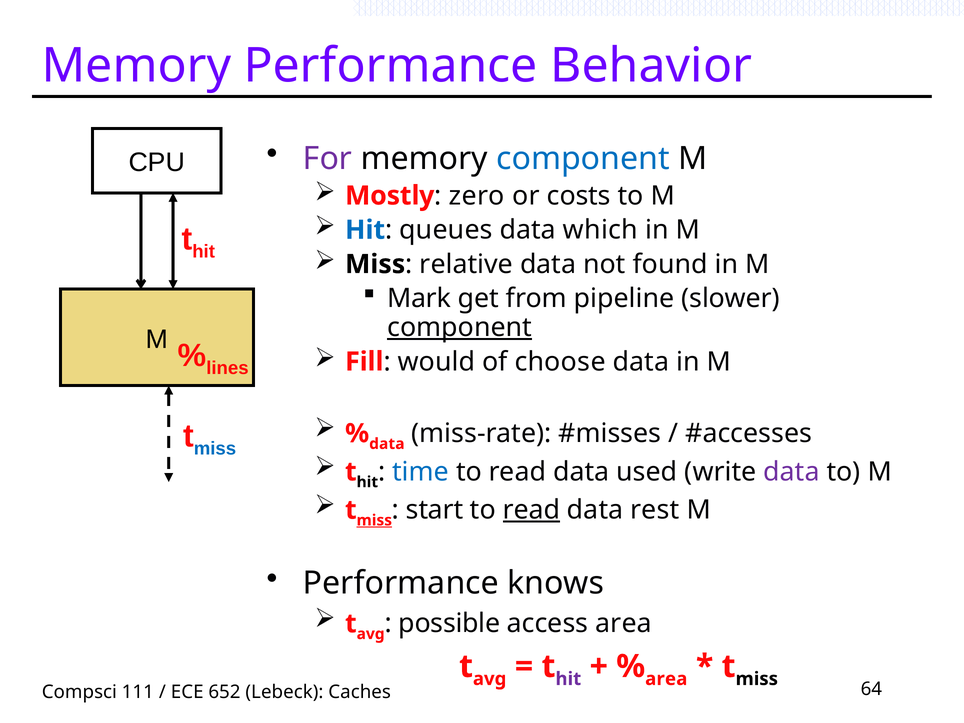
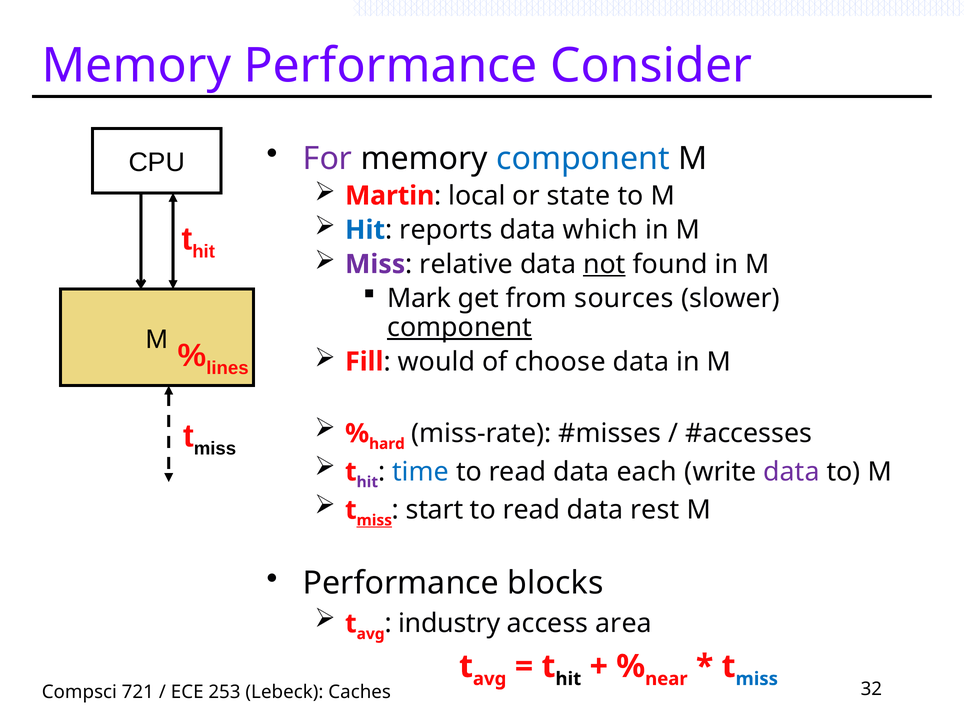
Behavior: Behavior -> Consider (651, 66)
Mostly: Mostly -> Martin (390, 196)
zero: zero -> local (477, 196)
costs: costs -> state (579, 196)
queues: queues -> reports (446, 230)
Miss colour: black -> purple (375, 264)
not underline: none -> present (604, 264)
pipeline: pipeline -> sources (624, 299)
data: data -> hard (387, 444)
miss colour: blue -> black (215, 448)
hit colour: black -> purple (367, 482)
used: used -> each (647, 472)
read underline: present -> none (531, 510)
knows: knows -> blocks (555, 583)
possible: possible -> industry (449, 624)
hit colour: purple -> black (568, 679)
area: area -> near (666, 679)
miss colour: black -> blue (757, 679)
111: 111 -> 721 (138, 692)
652: 652 -> 253 (224, 692)
64: 64 -> 32 (871, 689)
